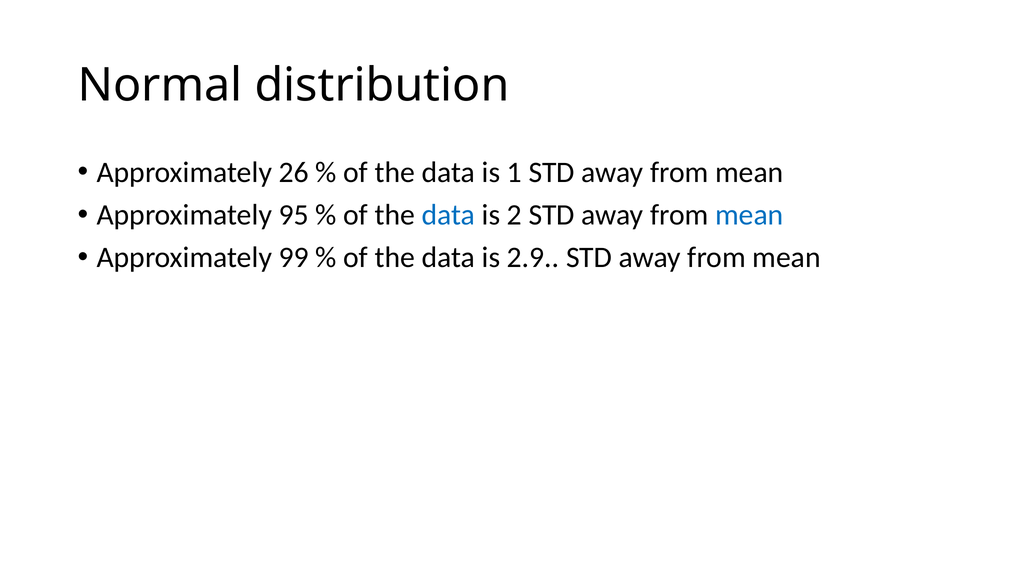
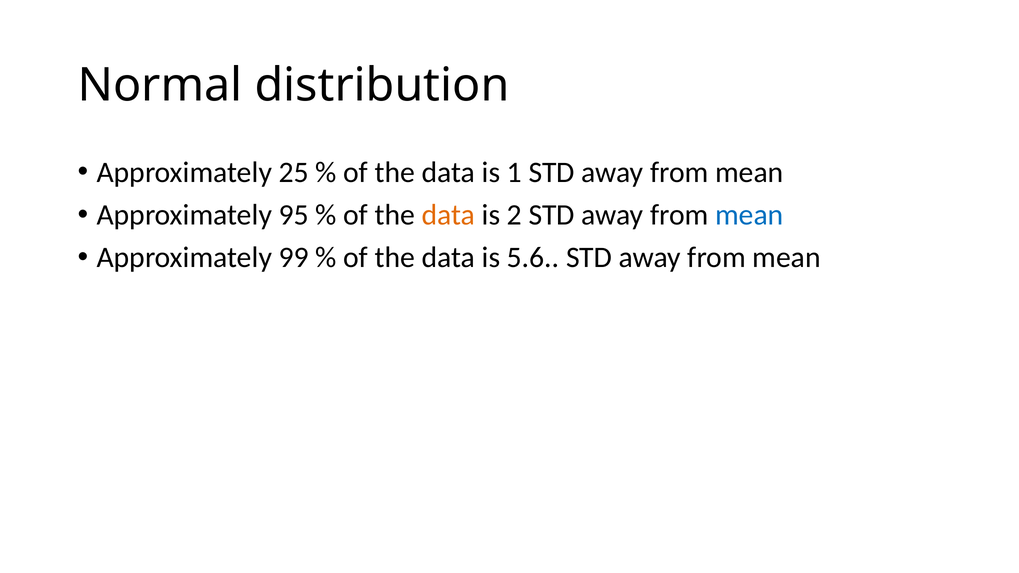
26: 26 -> 25 (294, 172)
data colour: blue -> orange (448, 215)
2.9: 2.9 -> 5.6 (533, 258)
